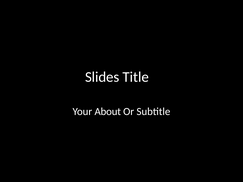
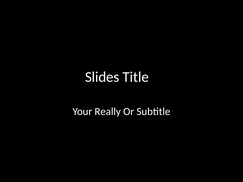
About: About -> Really (108, 112)
